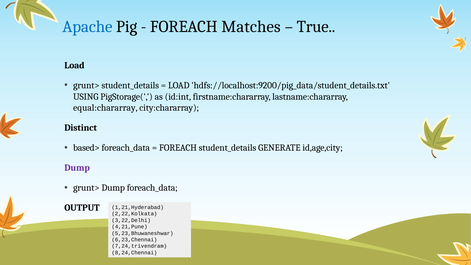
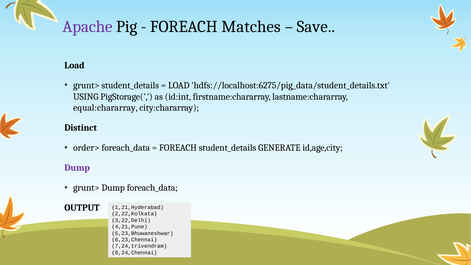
Apache colour: blue -> purple (87, 27)
True: True -> Save (316, 27)
hdfs://localhost:9200/pig_data/student_details.txt: hdfs://localhost:9200/pig_data/student_details.txt -> hdfs://localhost:6275/pig_data/student_details.txt (291, 85)
based>: based> -> order> (86, 148)
